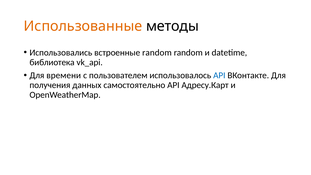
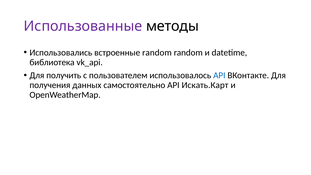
Использованные colour: orange -> purple (83, 26)
времени: времени -> получить (64, 75)
Адресу.Карт: Адресу.Карт -> Искать.Карт (205, 85)
